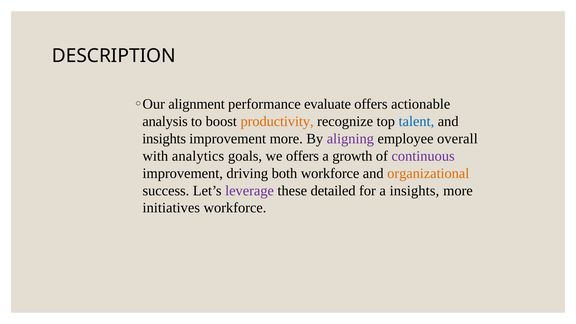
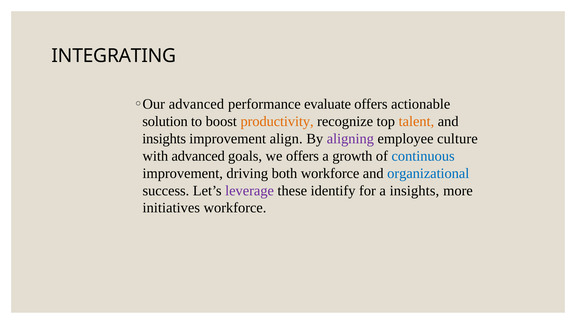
DESCRIPTION: DESCRIPTION -> INTEGRATING (114, 56)
alignment: alignment -> advanced (196, 104)
analysis: analysis -> solution (165, 121)
talent colour: blue -> orange (416, 121)
improvement more: more -> align (286, 139)
overall: overall -> culture (457, 139)
with analytics: analytics -> advanced (198, 156)
continuous colour: purple -> blue (423, 156)
organizational colour: orange -> blue (428, 173)
detailed: detailed -> identify (333, 191)
